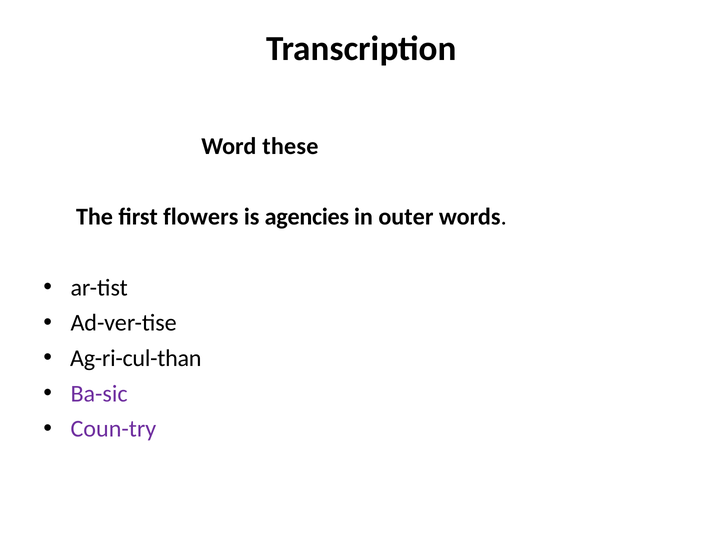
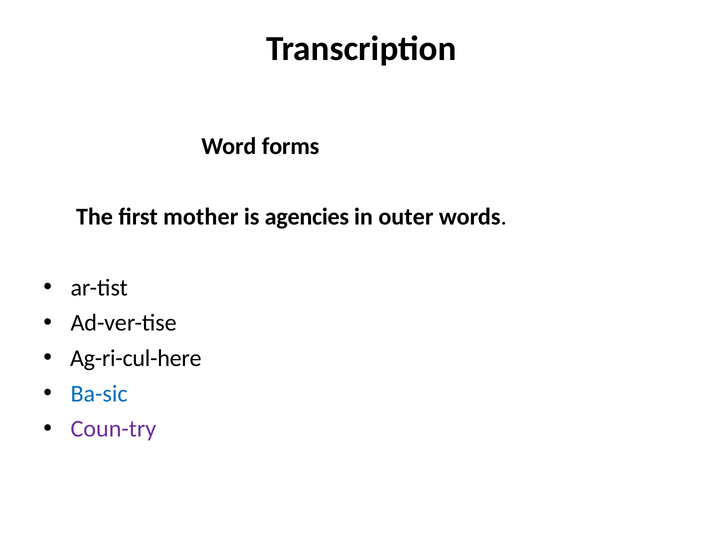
these: these -> forms (291, 146)
flowers: flowers -> mother (201, 217)
Ag-ri-cul-than: Ag-ri-cul-than -> Ag-ri-cul-here (136, 358)
Ba-sic colour: purple -> blue (99, 394)
